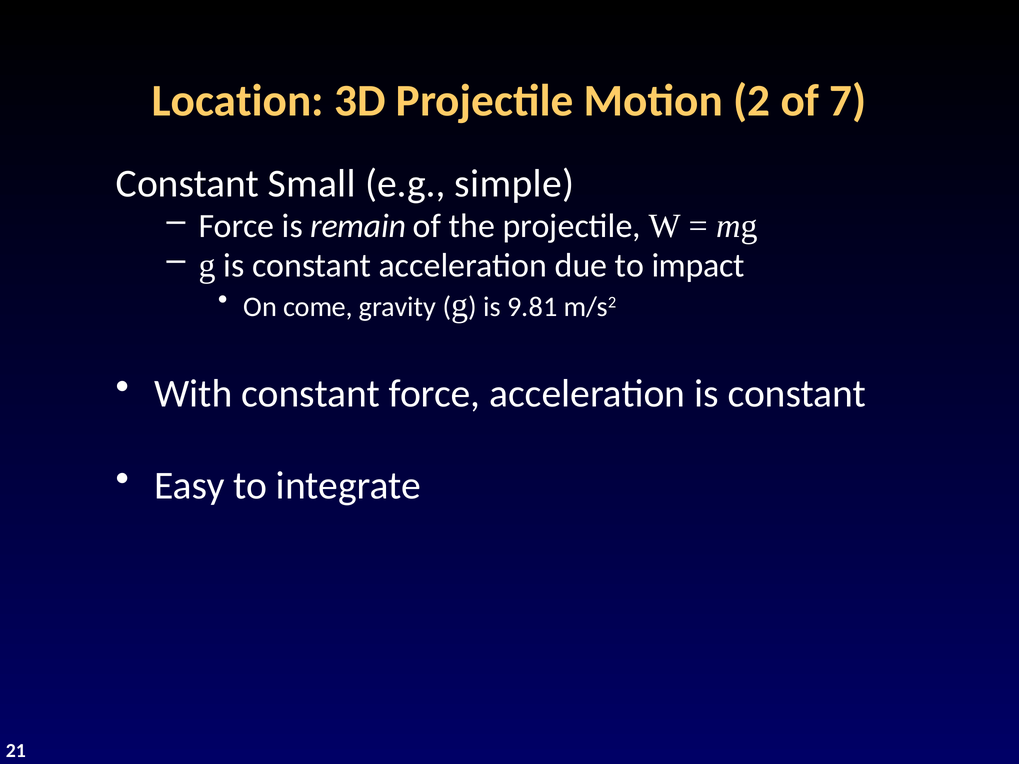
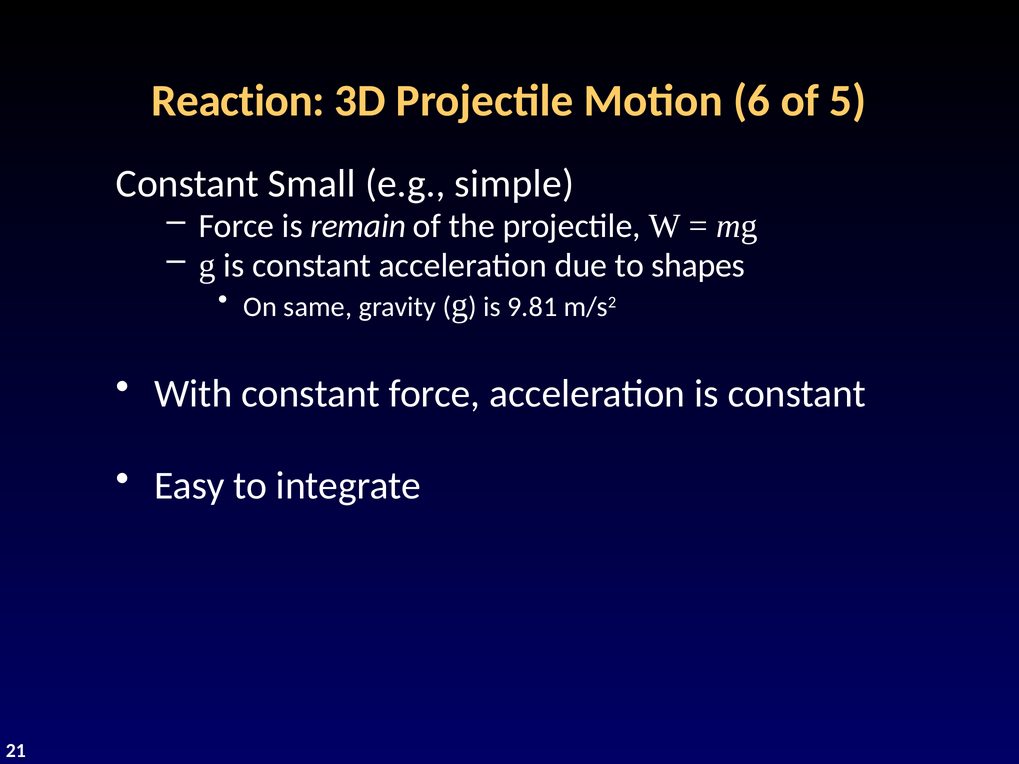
Location: Location -> Reaction (238, 101)
2: 2 -> 6 (752, 101)
7: 7 -> 5 (848, 101)
impact: impact -> shapes (698, 266)
come: come -> same (318, 307)
